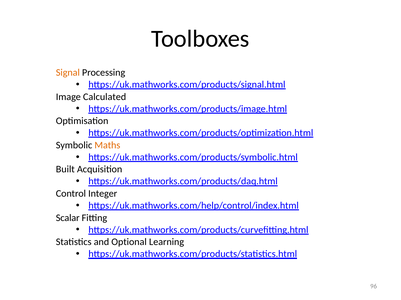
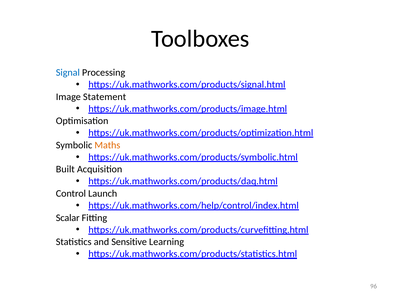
Signal colour: orange -> blue (68, 73)
Calculated: Calculated -> Statement (105, 97)
Integer: Integer -> Launch (103, 194)
Optional: Optional -> Sensitive (129, 243)
